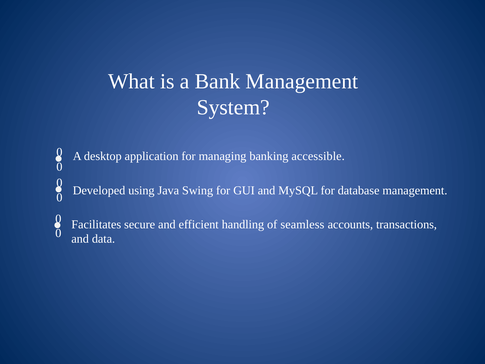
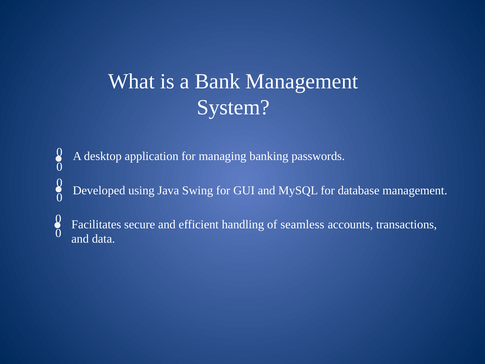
accessible: accessible -> passwords (318, 156)
